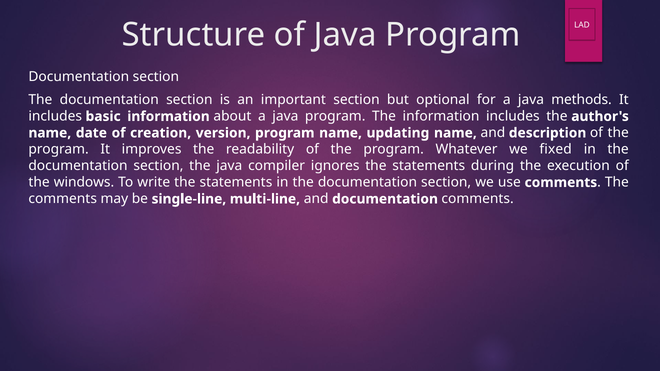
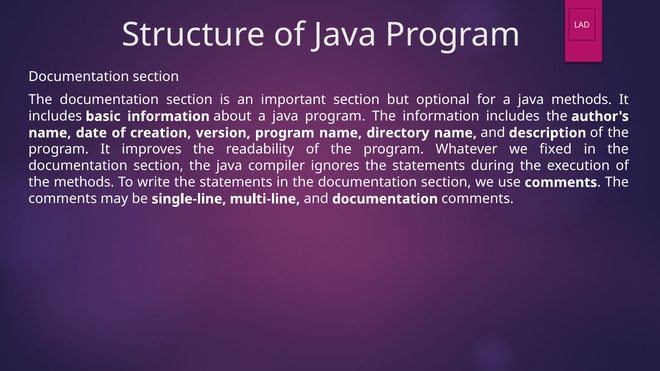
updating: updating -> directory (398, 133)
the windows: windows -> methods (84, 183)
